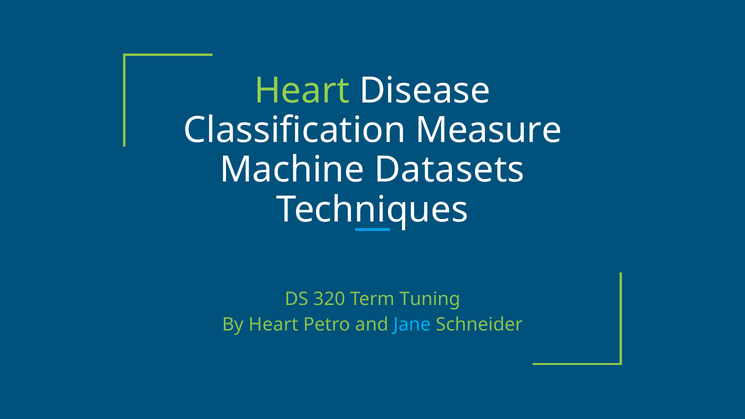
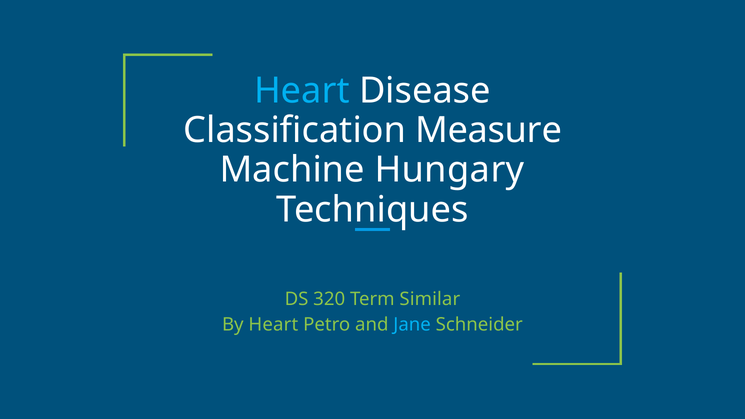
Heart colour: light green -> light blue (302, 91)
Datasets: Datasets -> Hungary (449, 170)
Tuning: Tuning -> Similar (430, 299)
